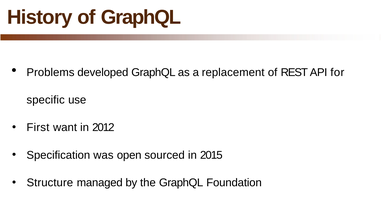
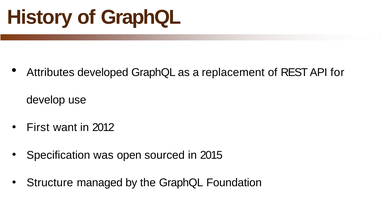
Problems: Problems -> Attributes (51, 72)
specific: specific -> develop (46, 100)
